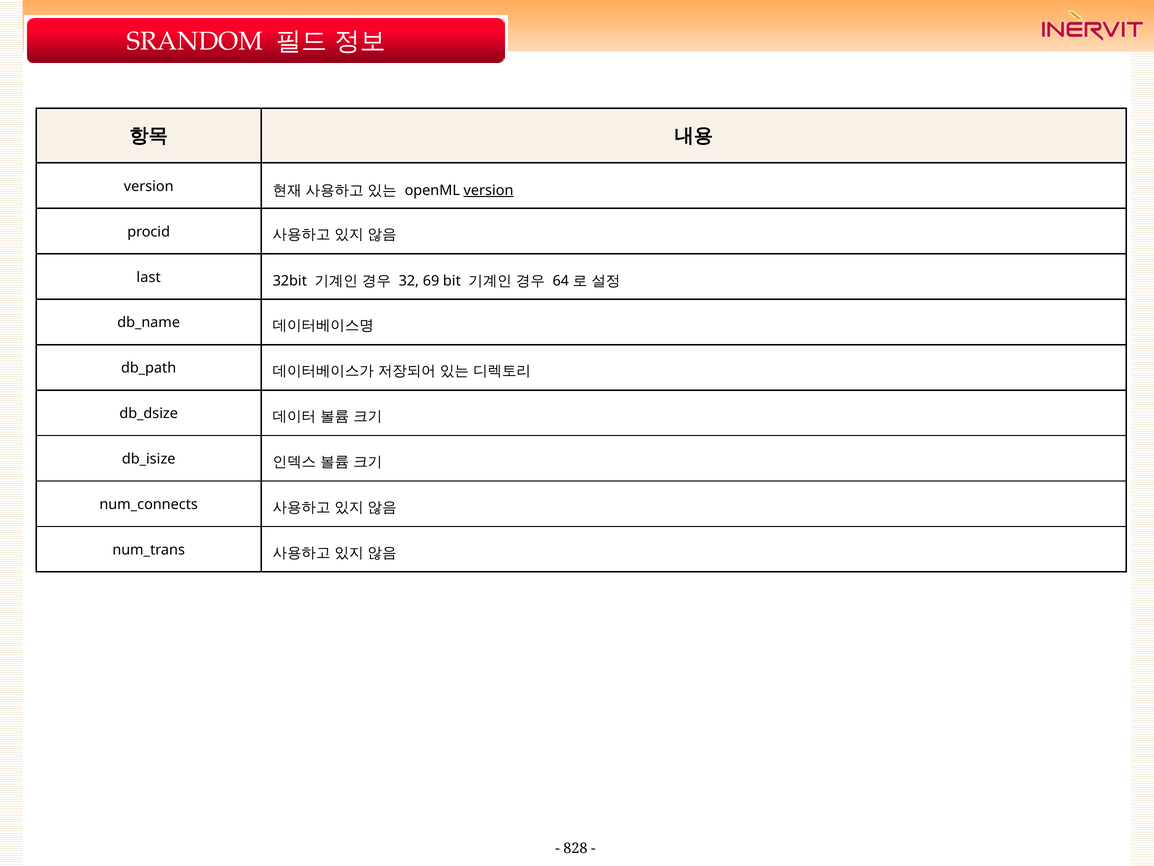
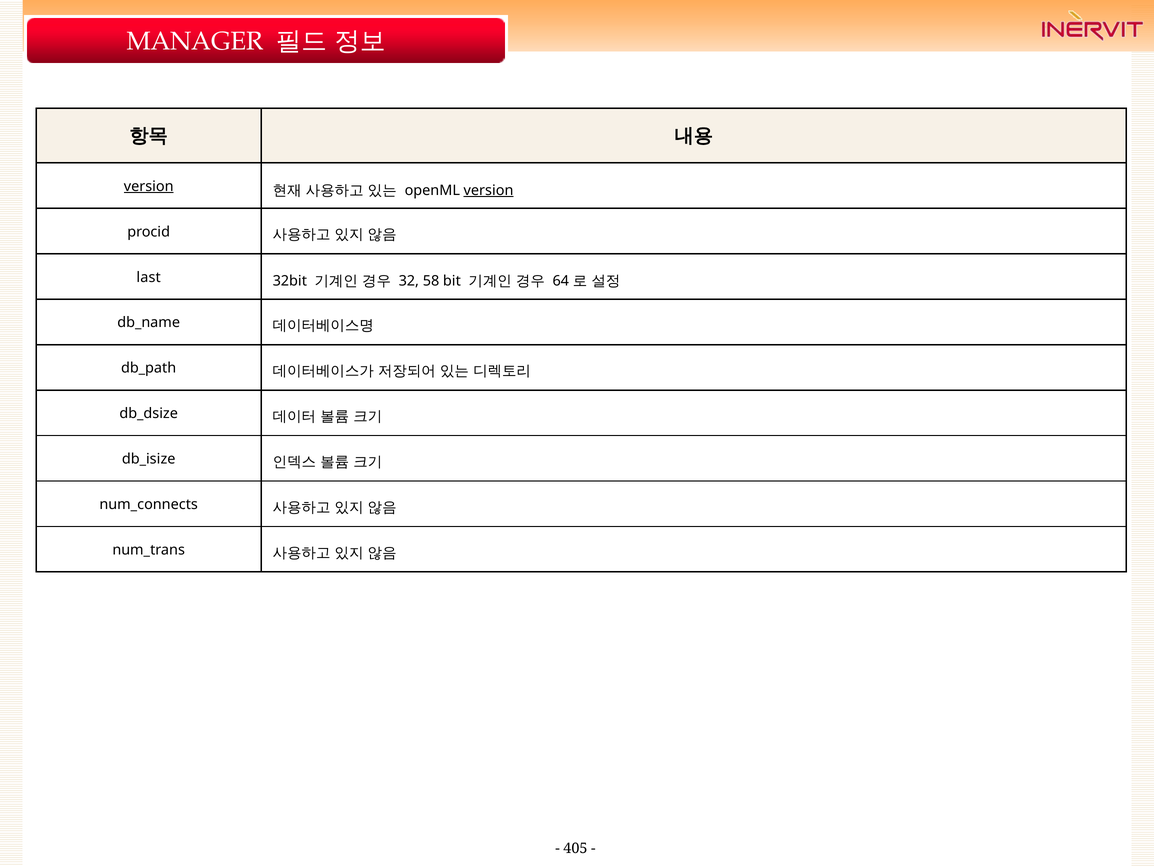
SRANDOM: SRANDOM -> MANAGER (195, 41)
version underline: none -> present (149, 186)
69: 69 -> 58 (431, 281)
828: 828 -> 405 (575, 848)
